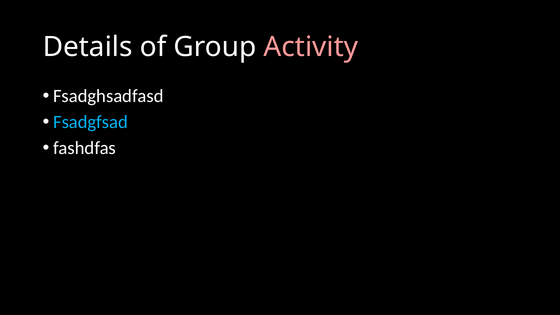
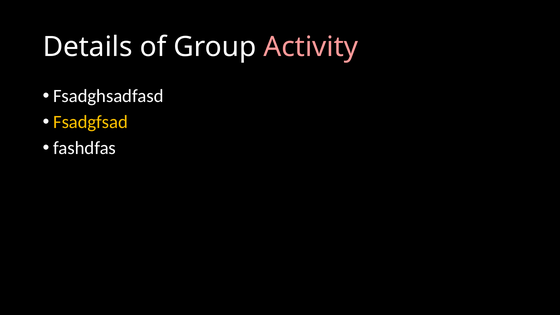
Fsadgfsad colour: light blue -> yellow (91, 122)
